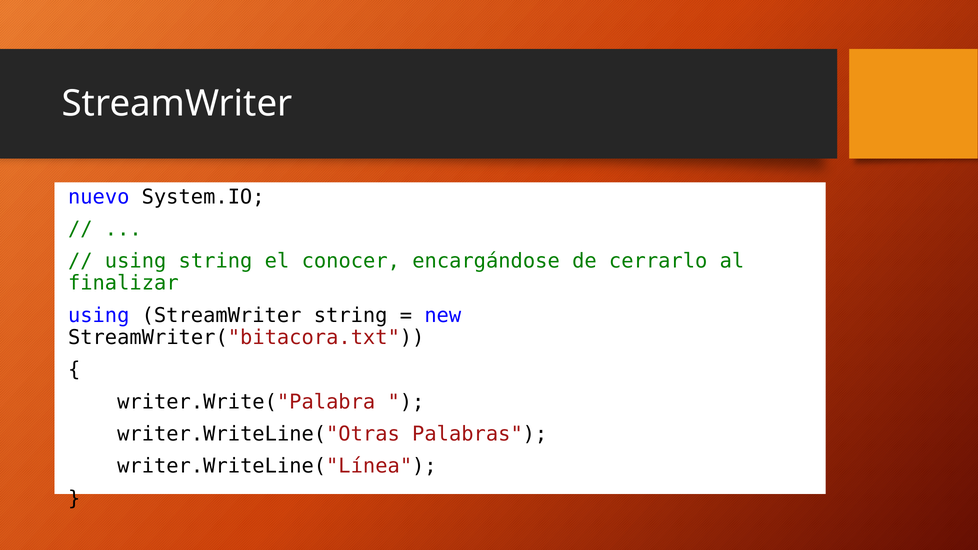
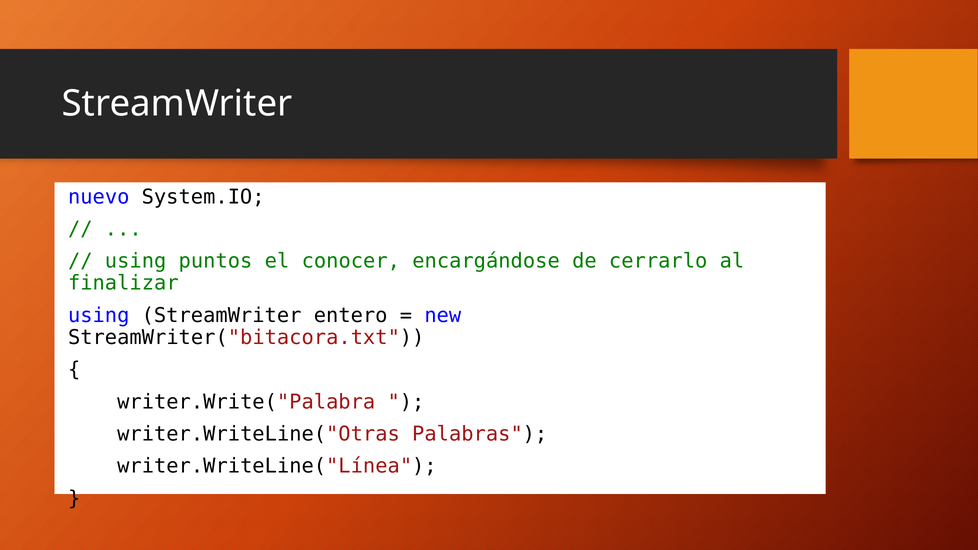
using string: string -> puntos (215, 261)
StreamWriter string: string -> entero (351, 316)
